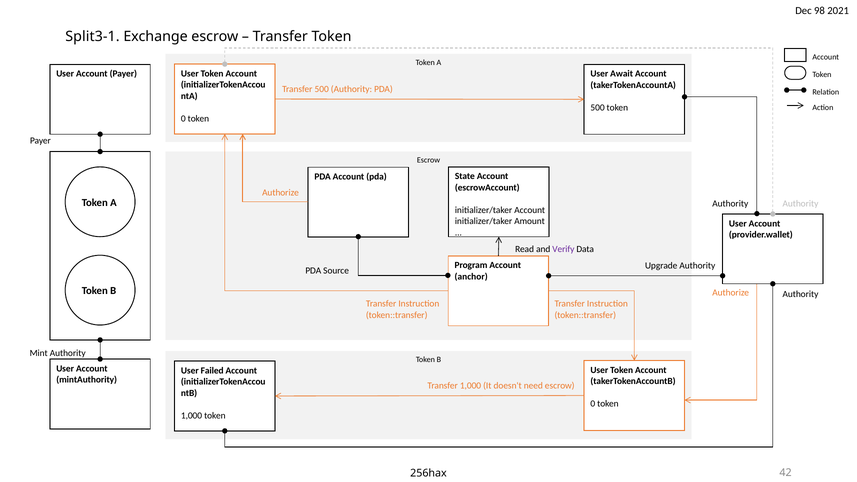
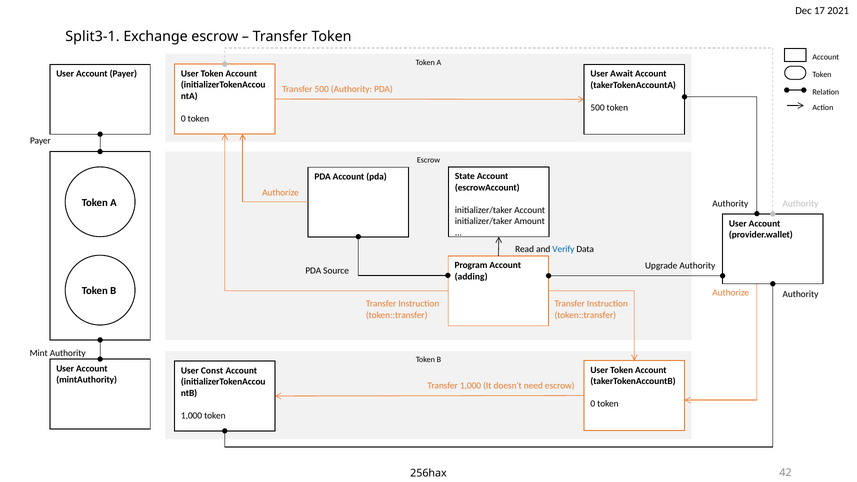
98: 98 -> 17 (819, 11)
Verify colour: purple -> blue (563, 249)
anchor: anchor -> adding (471, 277)
Failed: Failed -> Const (212, 371)
